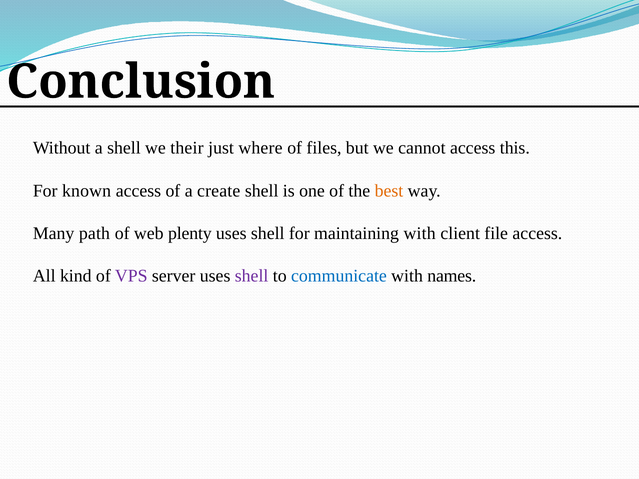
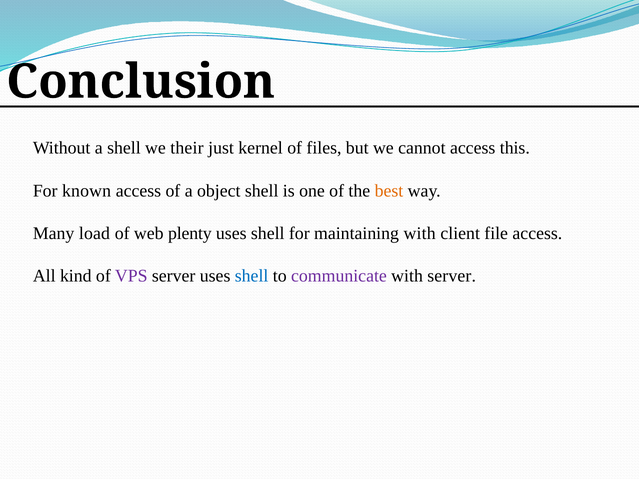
where: where -> kernel (261, 148)
create: create -> object (219, 191)
path: path -> load (94, 233)
shell colour: purple -> blue (252, 276)
communicate colour: blue -> purple (339, 276)
with names: names -> server (452, 276)
